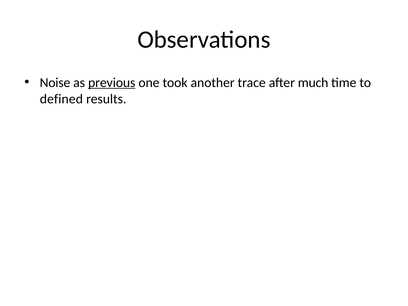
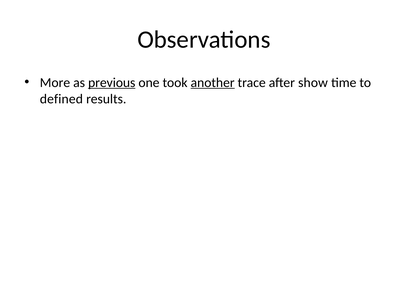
Noise: Noise -> More (55, 83)
another underline: none -> present (213, 83)
much: much -> show (313, 83)
